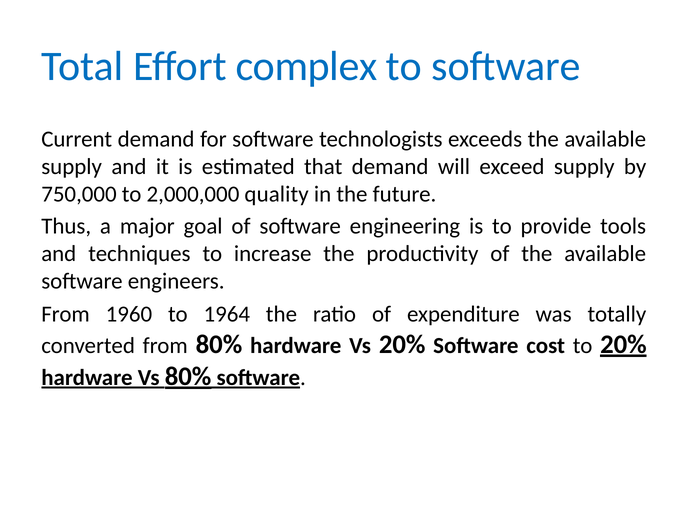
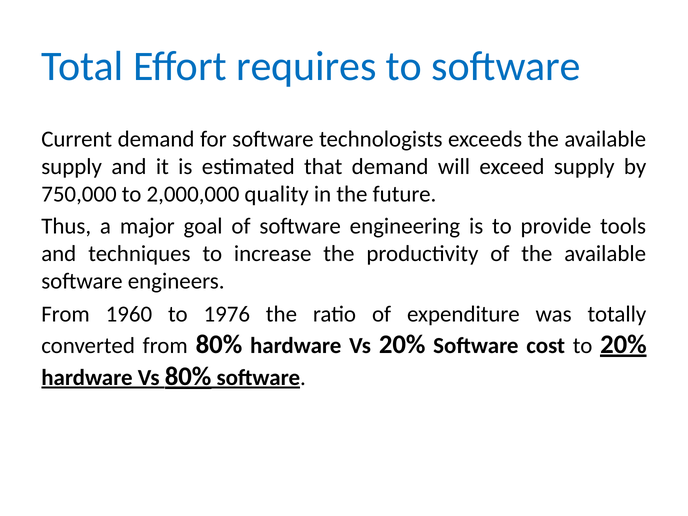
complex: complex -> requires (306, 67)
1964: 1964 -> 1976 (227, 314)
